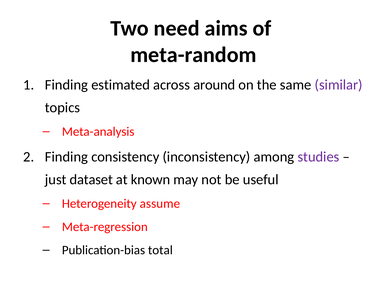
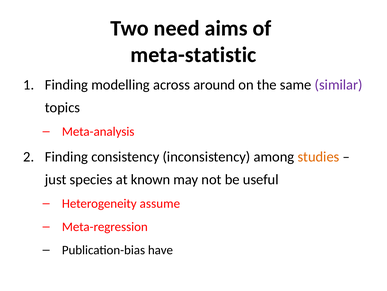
meta-random: meta-random -> meta-statistic (193, 55)
estimated: estimated -> modelling (121, 85)
studies colour: purple -> orange (318, 156)
dataset: dataset -> species (91, 179)
total: total -> have (160, 249)
